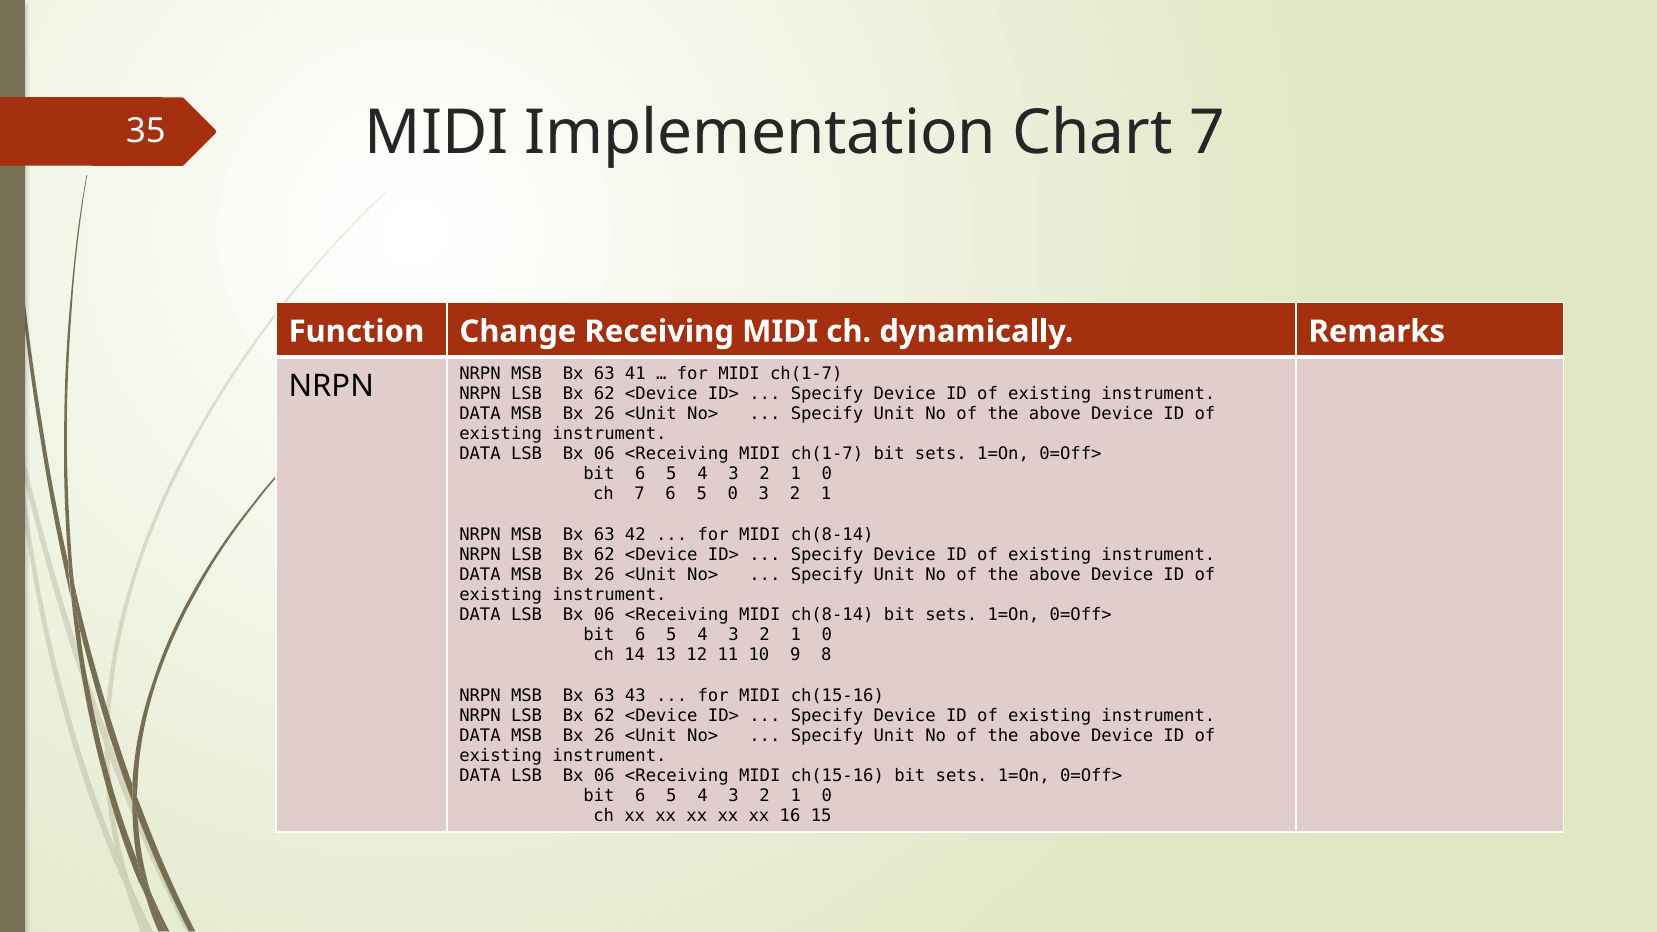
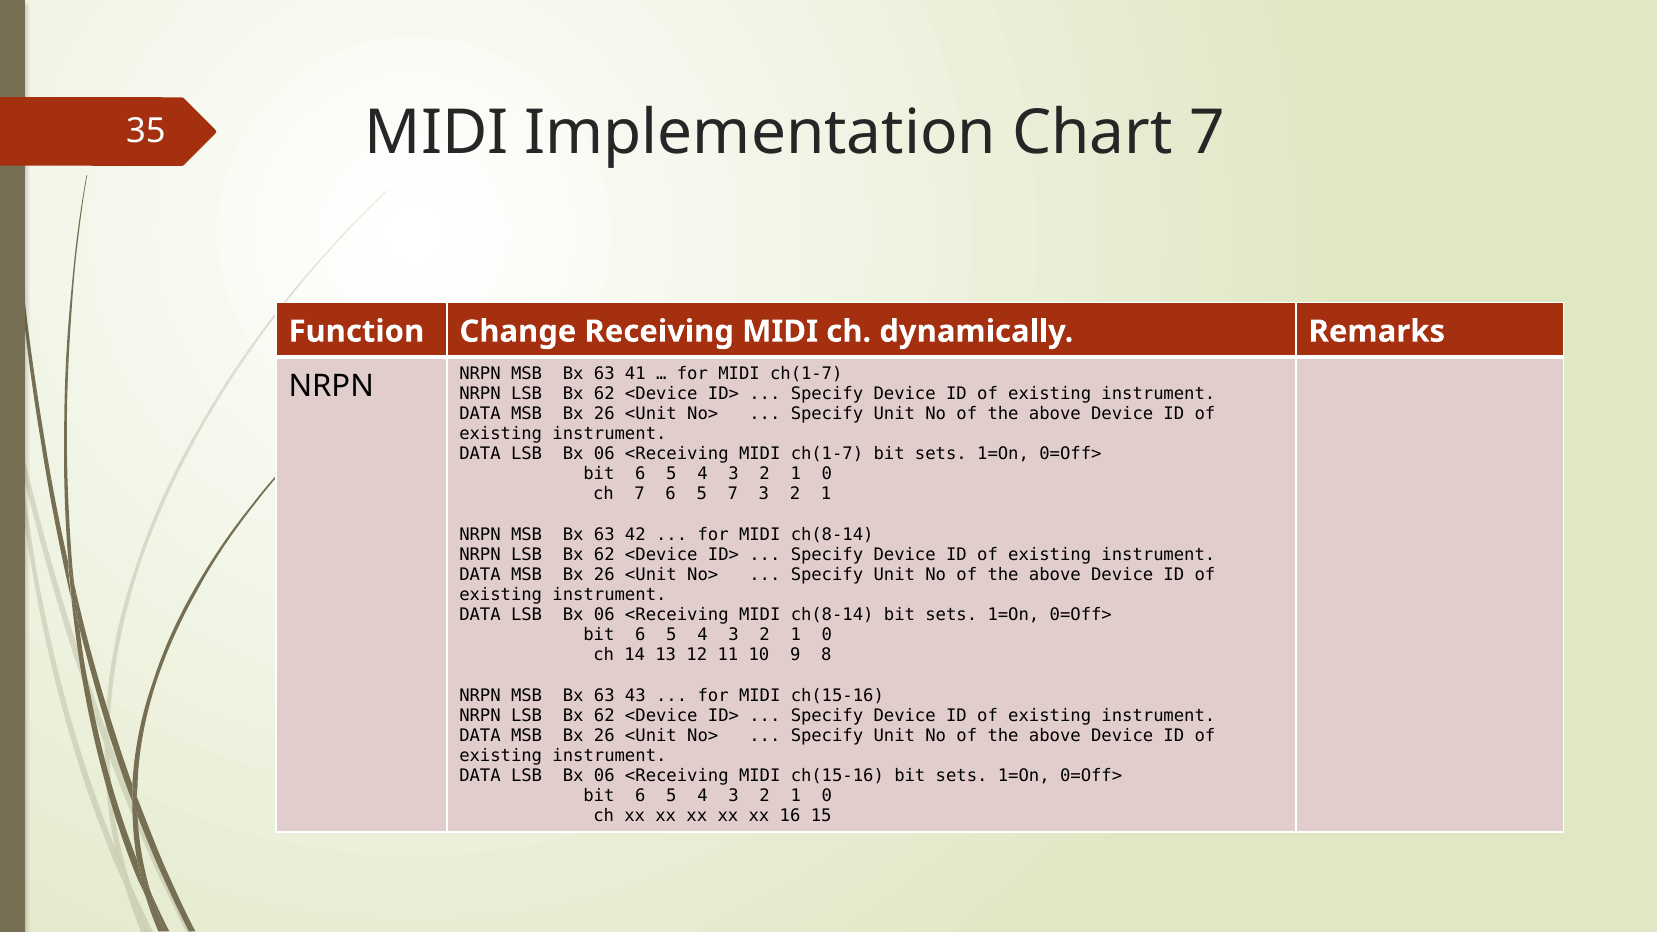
5 0: 0 -> 7 (733, 494)
